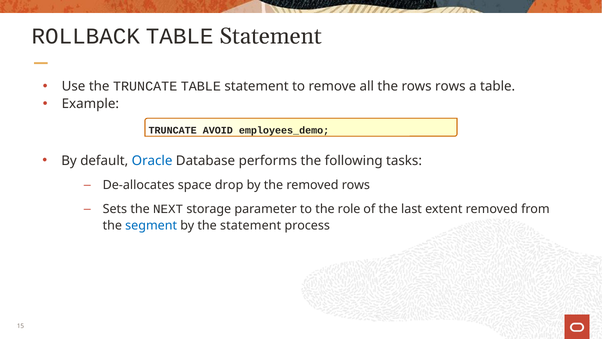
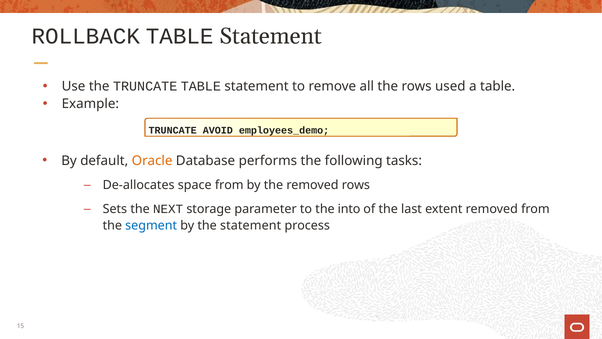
rows rows: rows -> used (450, 86)
Oracle colour: blue -> orange (152, 160)
space drop: drop -> from (229, 185)
role: role -> into (349, 209)
